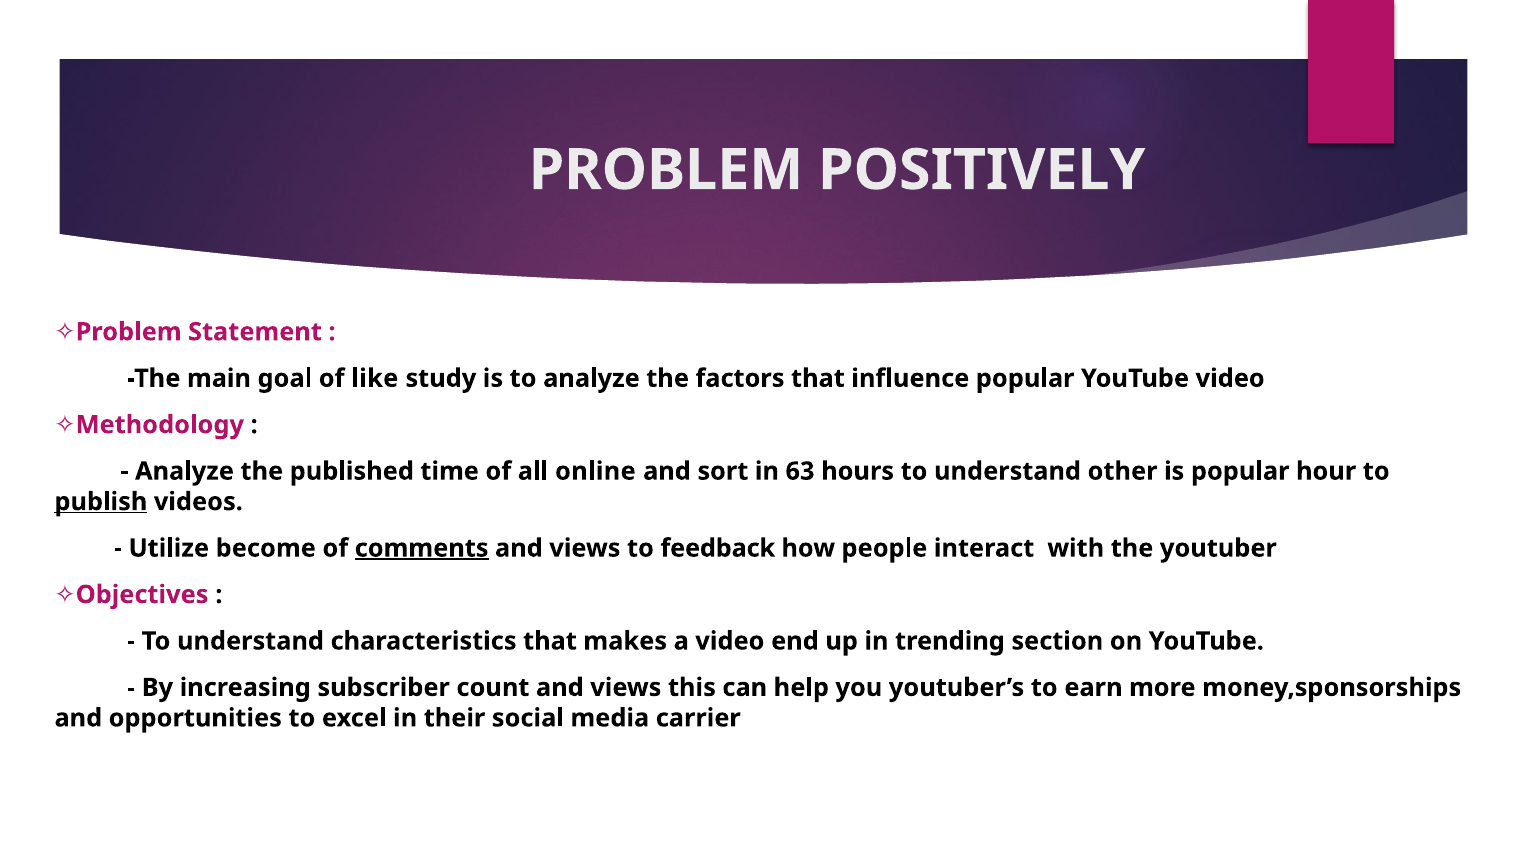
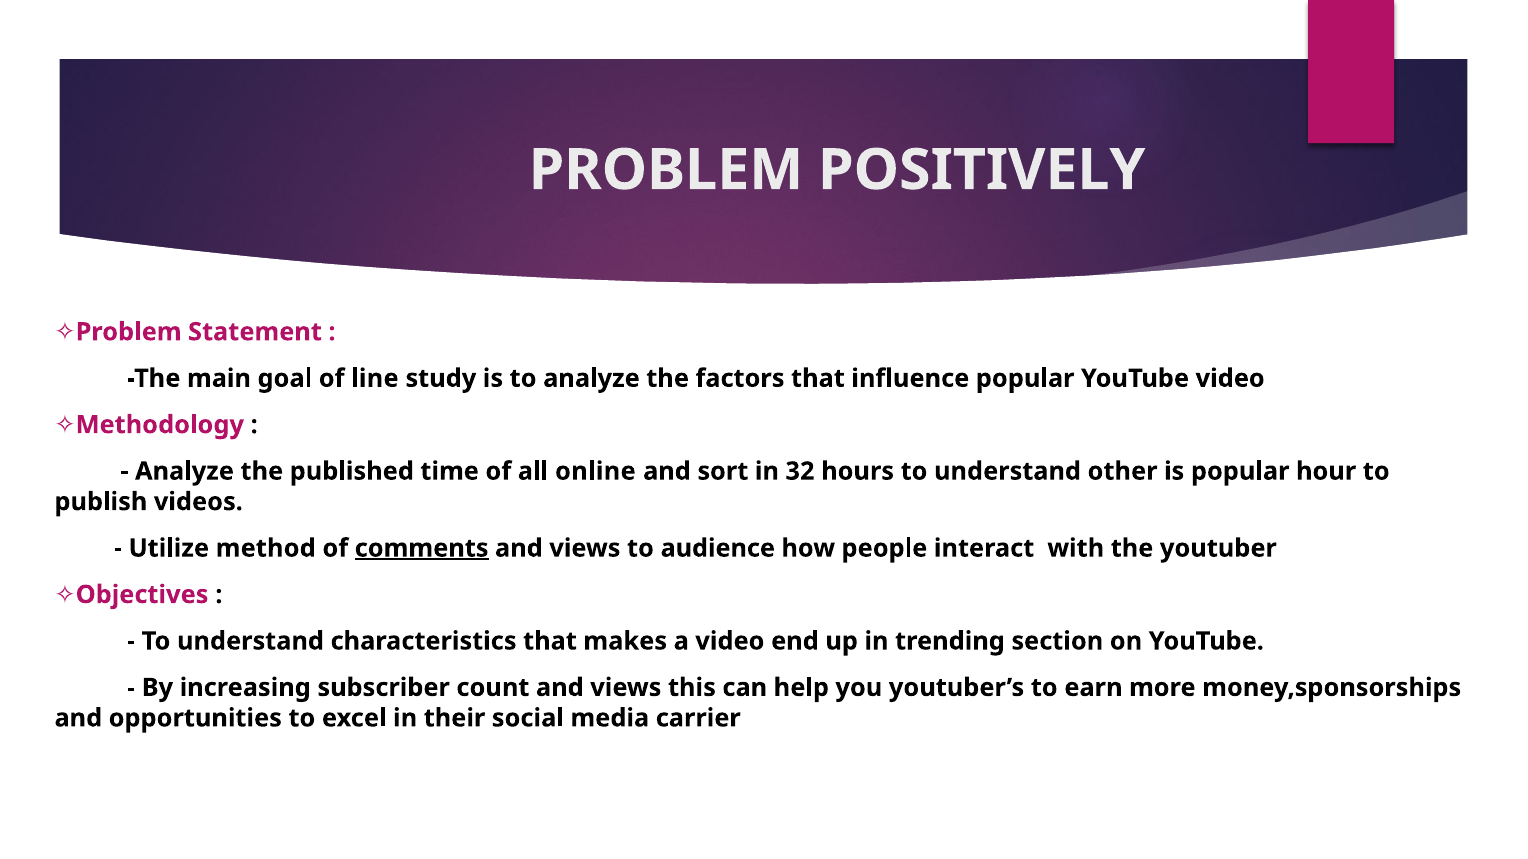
like: like -> line (375, 379)
63: 63 -> 32 (800, 472)
publish underline: present -> none (101, 502)
become: become -> method (266, 549)
feedback: feedback -> audience (718, 549)
